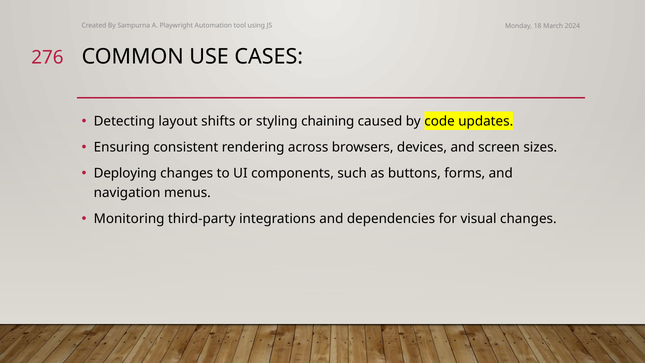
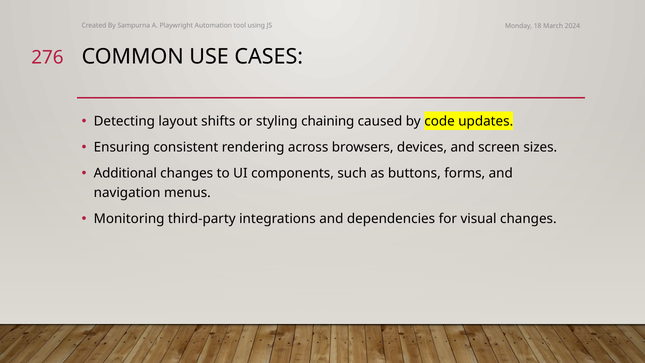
Deploying: Deploying -> Additional (125, 173)
